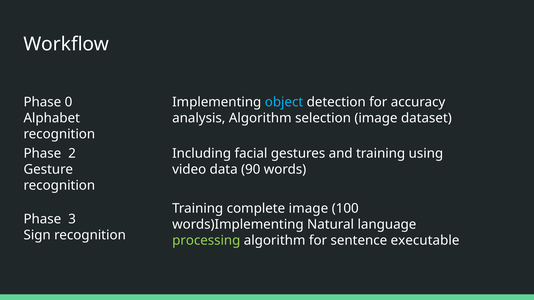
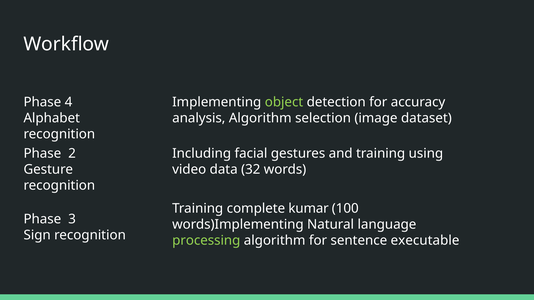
0: 0 -> 4 (69, 102)
object colour: light blue -> light green (284, 102)
90: 90 -> 32 (251, 170)
complete image: image -> kumar (309, 209)
